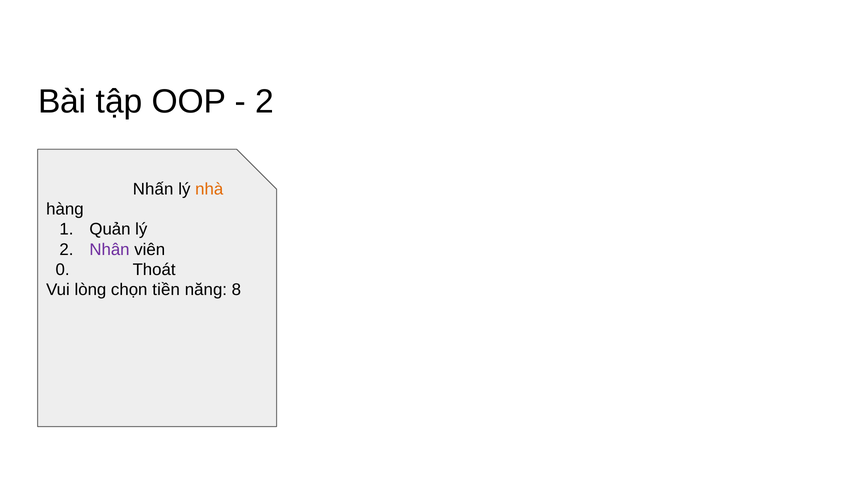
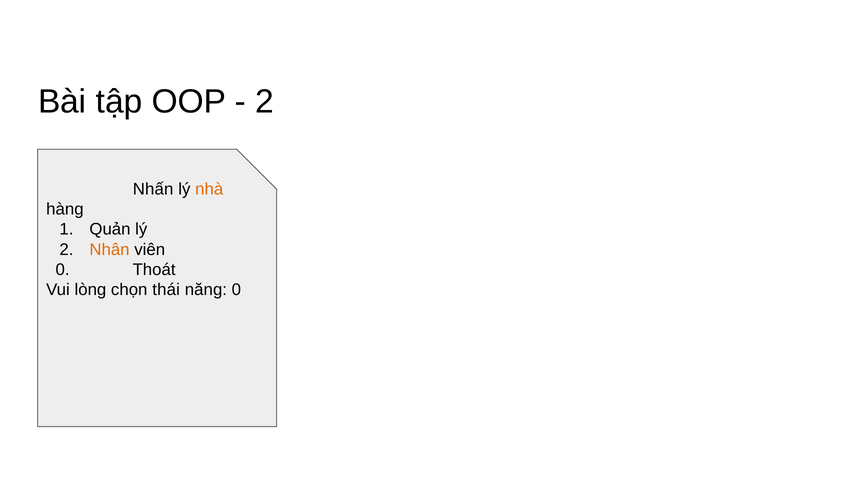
Nhân colour: purple -> orange (110, 250)
tiền: tiền -> thái (166, 290)
năng 8: 8 -> 0 (236, 290)
